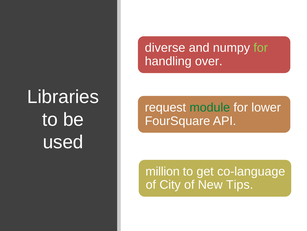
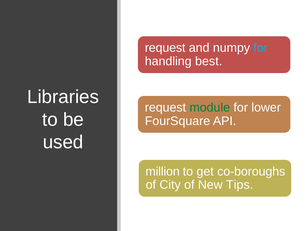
diverse: diverse -> request (165, 48)
for colour: light green -> light blue (261, 48)
over: over -> best (209, 61)
co-language: co-language -> co-boroughs (251, 171)
